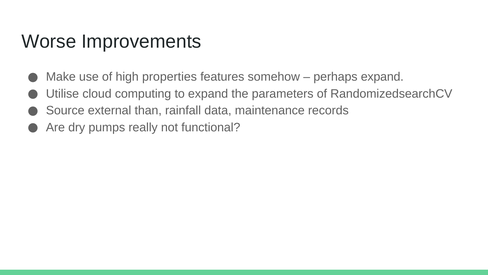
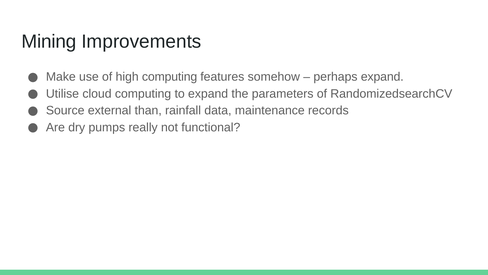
Worse: Worse -> Mining (49, 41)
high properties: properties -> computing (170, 77)
